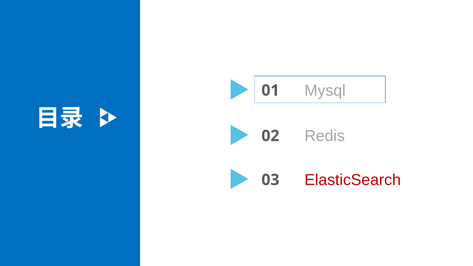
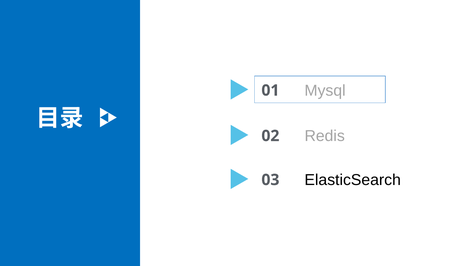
ElasticSearch colour: red -> black (353, 180)
